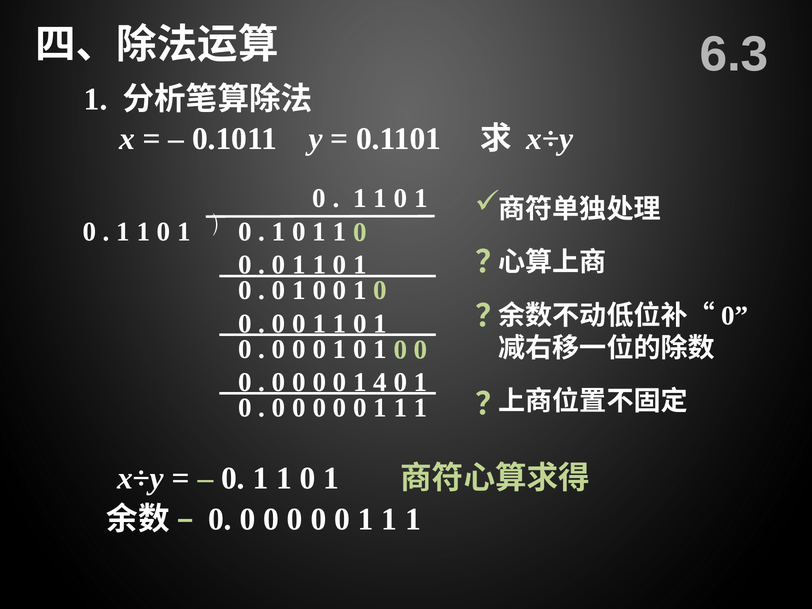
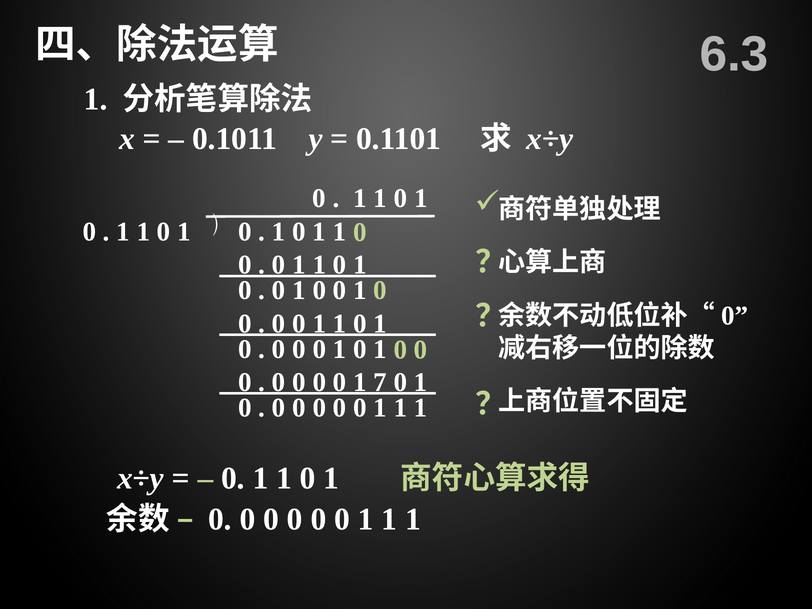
4: 4 -> 7 (380, 382)
